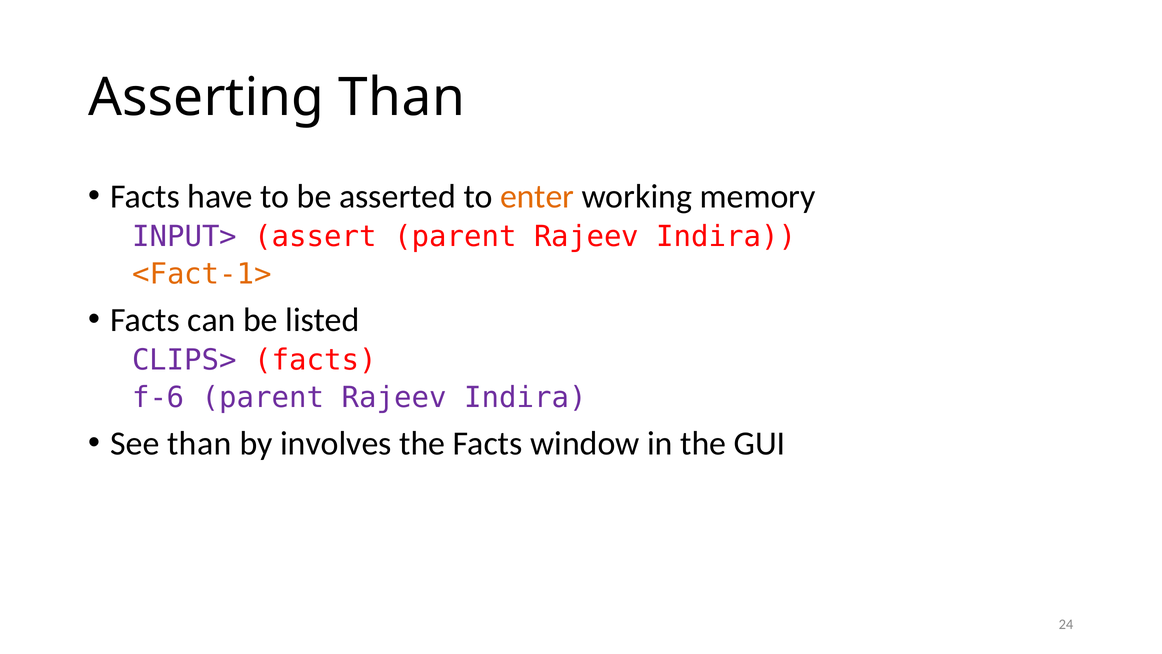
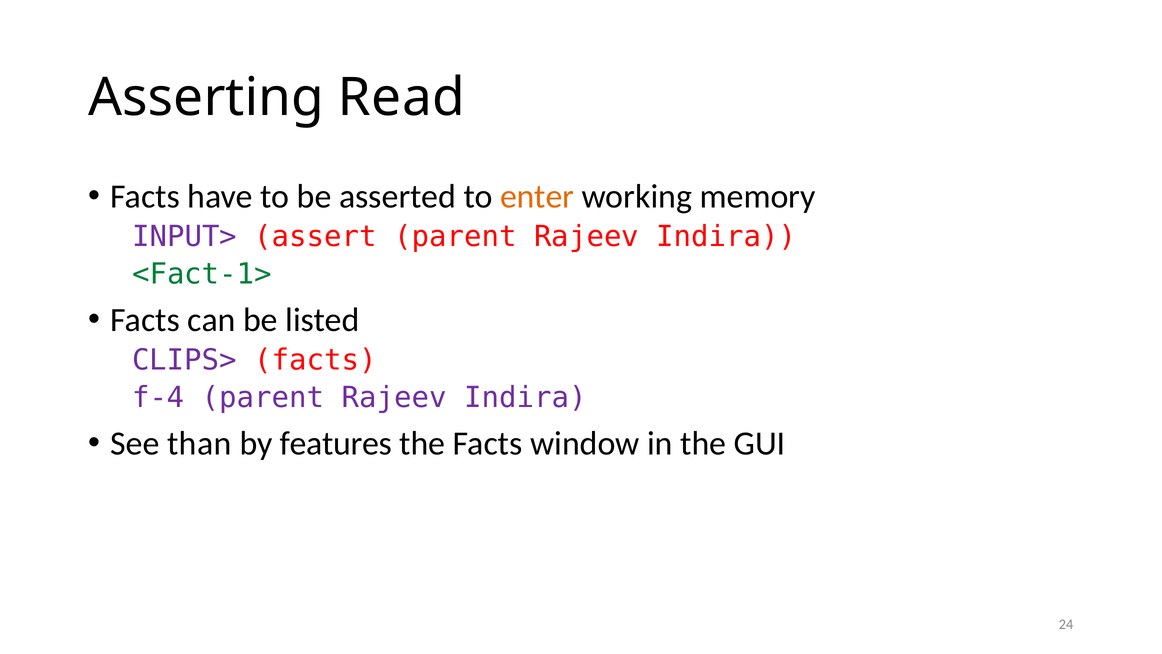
Asserting Than: Than -> Read (402, 98)
<Fact-1> colour: orange -> green (202, 274)
f-6: f-6 -> f-4 (158, 397)
involves: involves -> features (336, 443)
